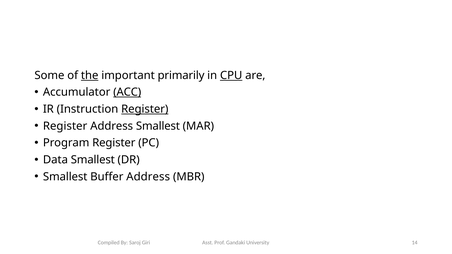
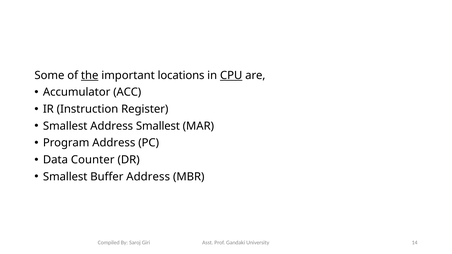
primarily: primarily -> locations (181, 75)
ACC underline: present -> none (127, 92)
Register underline: present -> none (145, 109)
Register: Register -> Smallest (65, 126)
Program Register: Register -> Address (114, 143)
Data Smallest: Smallest -> Counter (93, 160)
